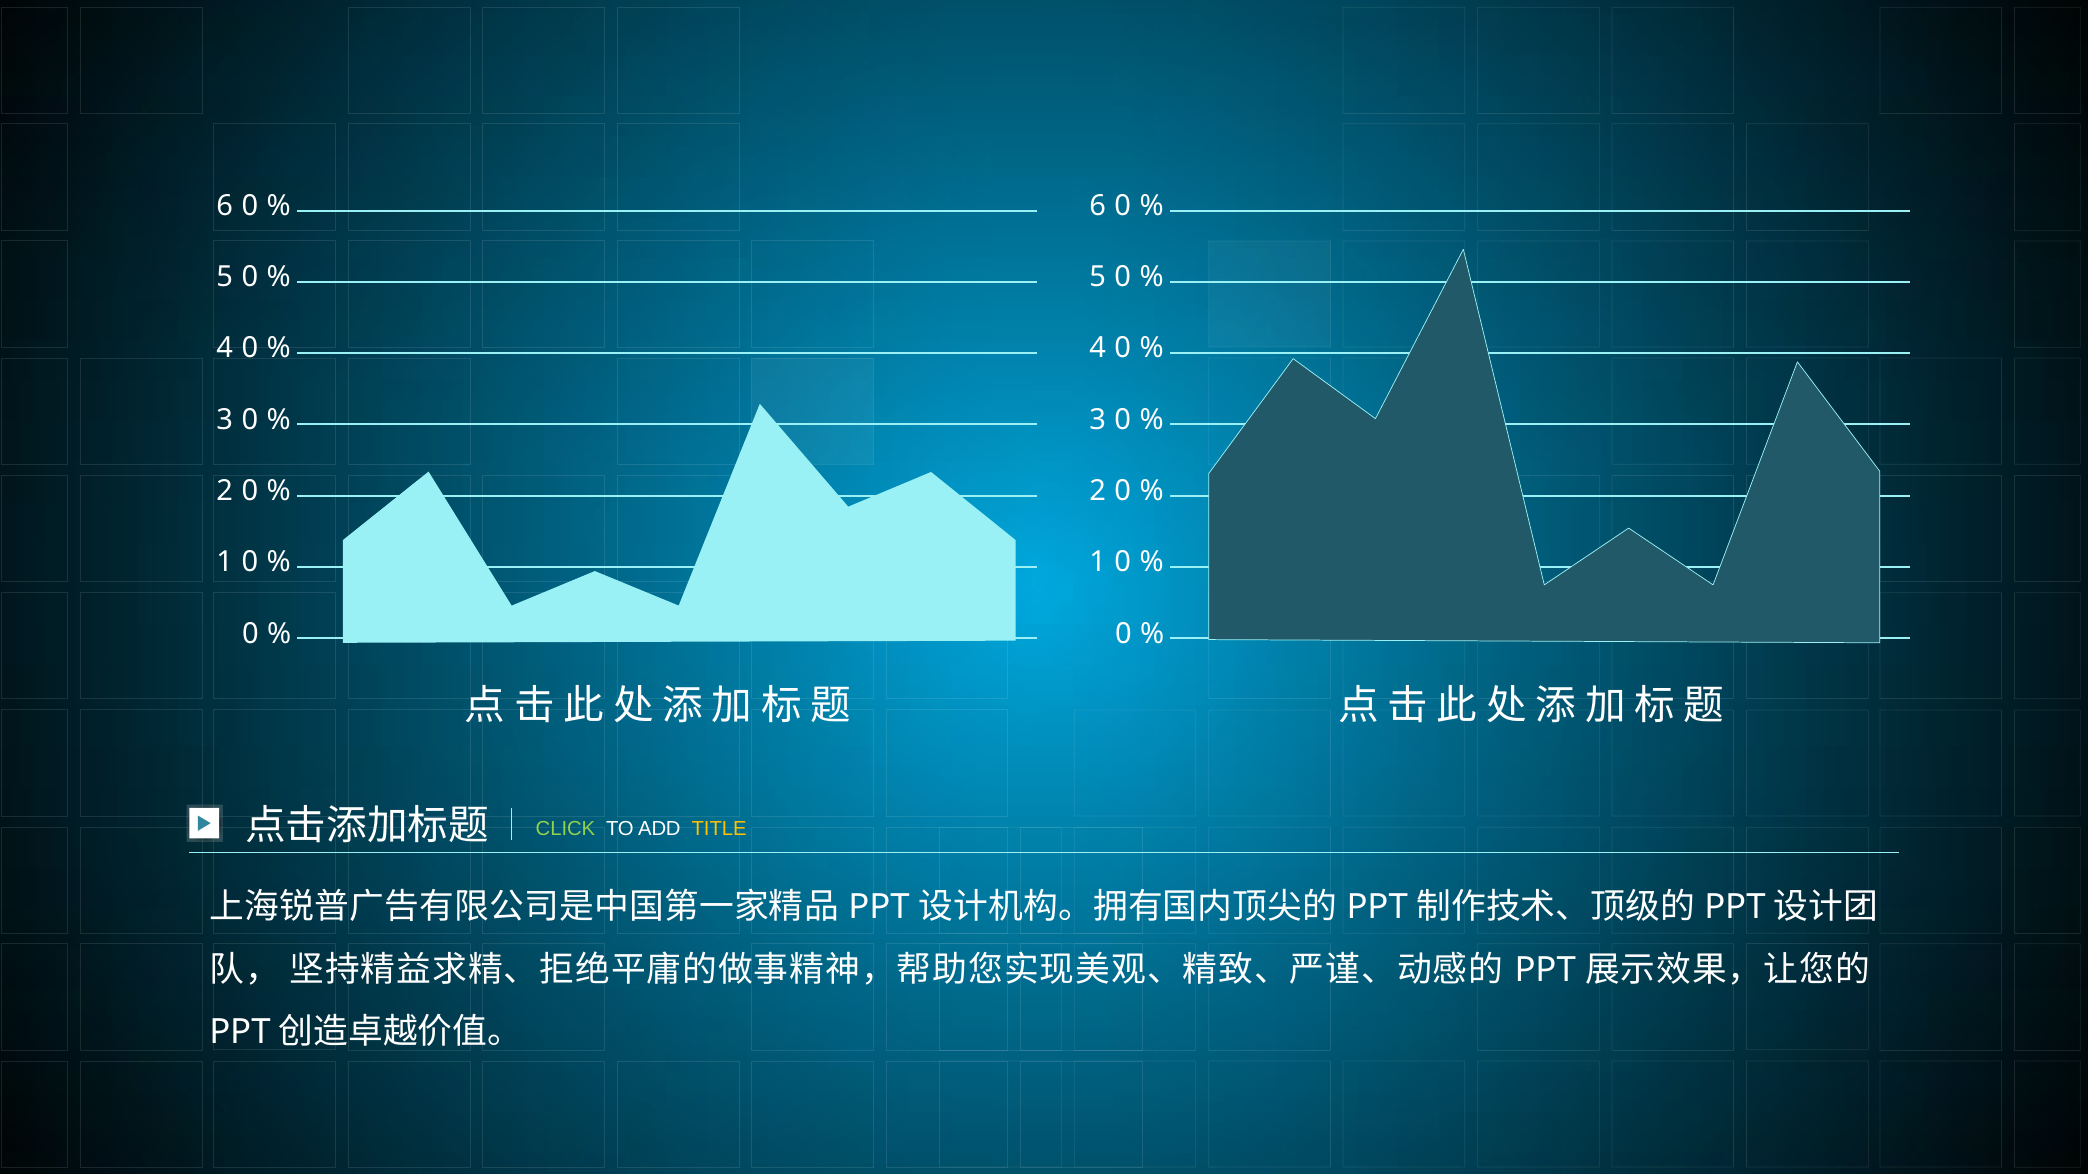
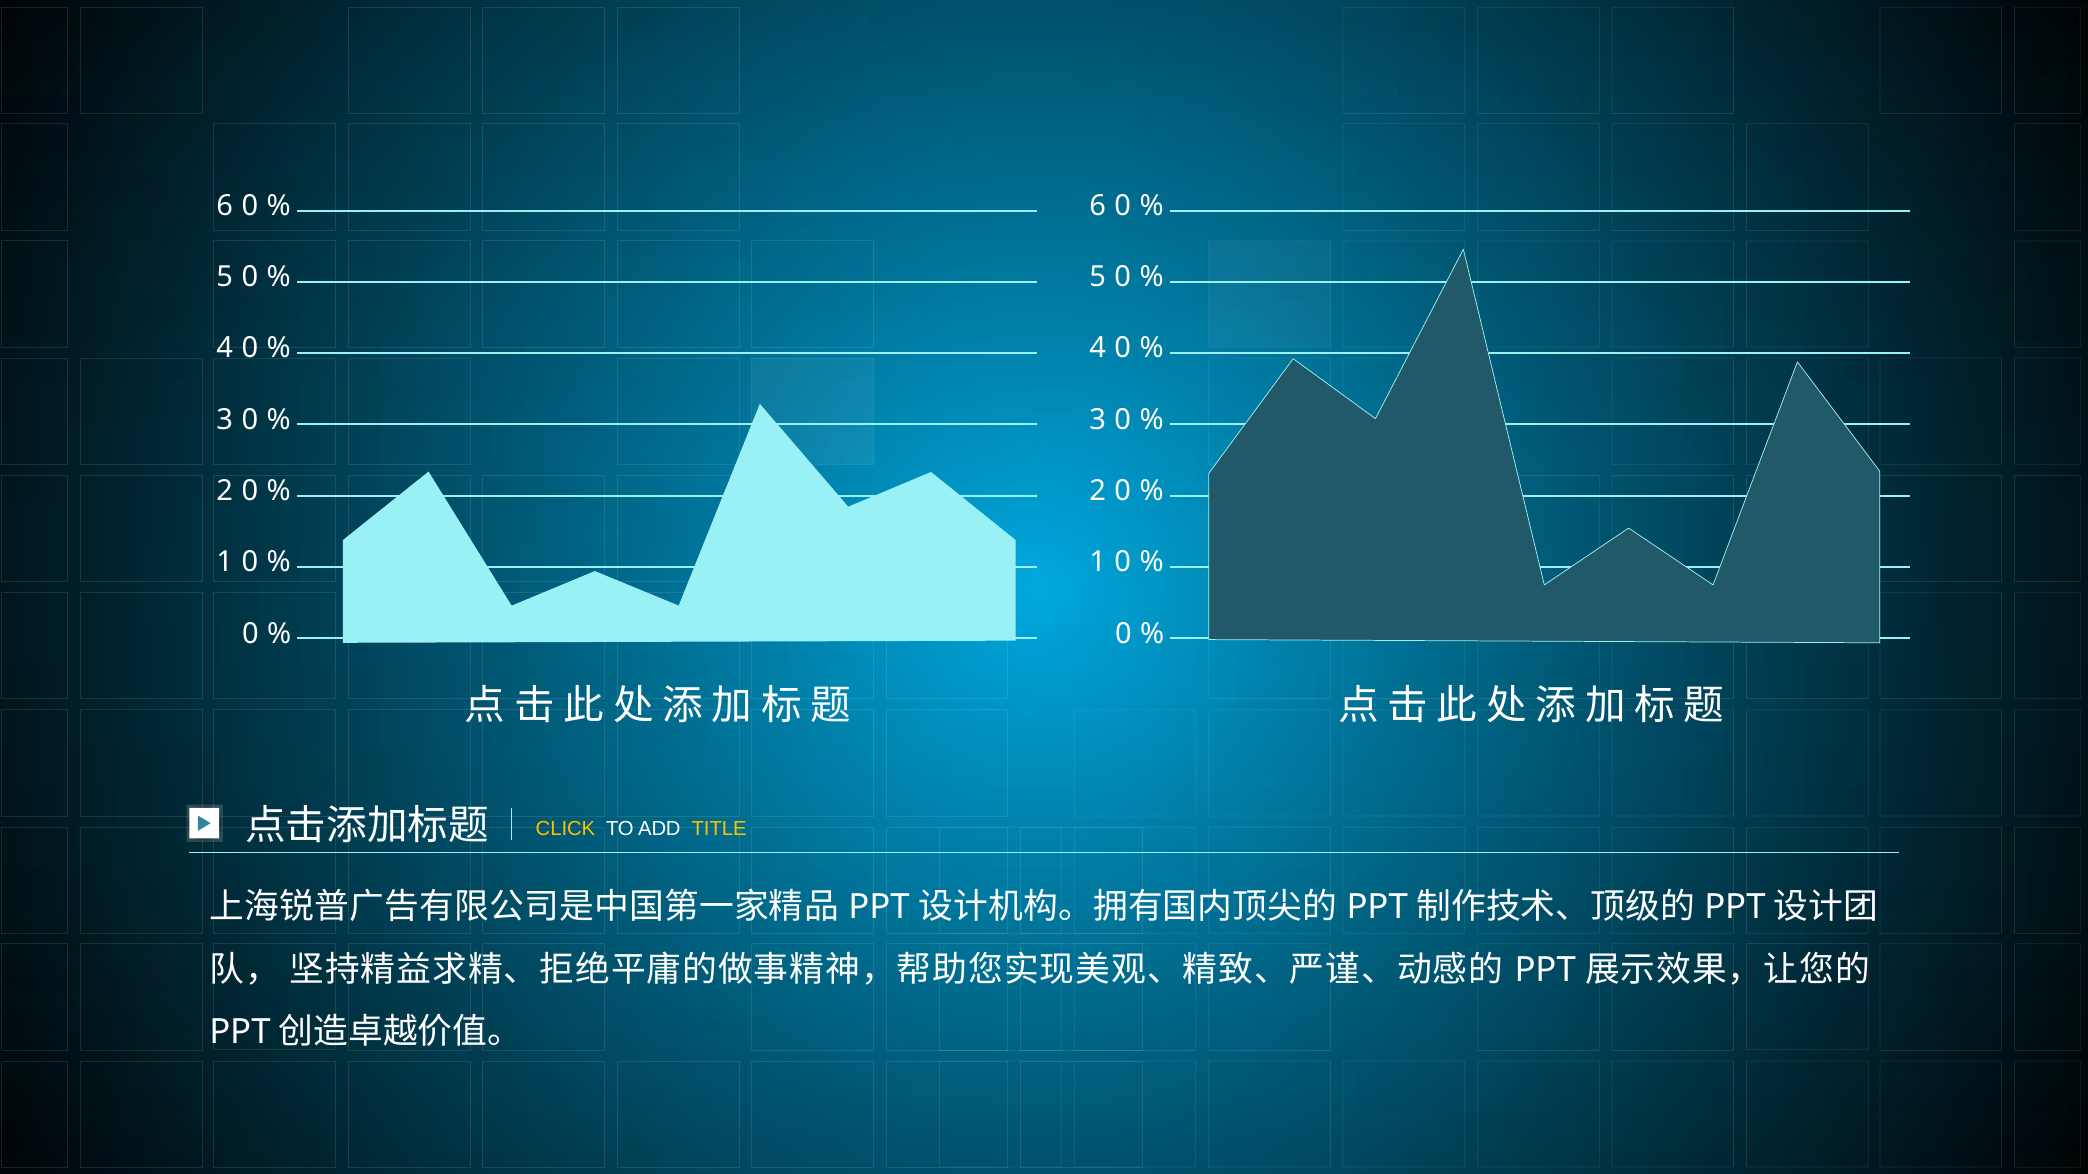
CLICK colour: light green -> yellow (565, 829)
